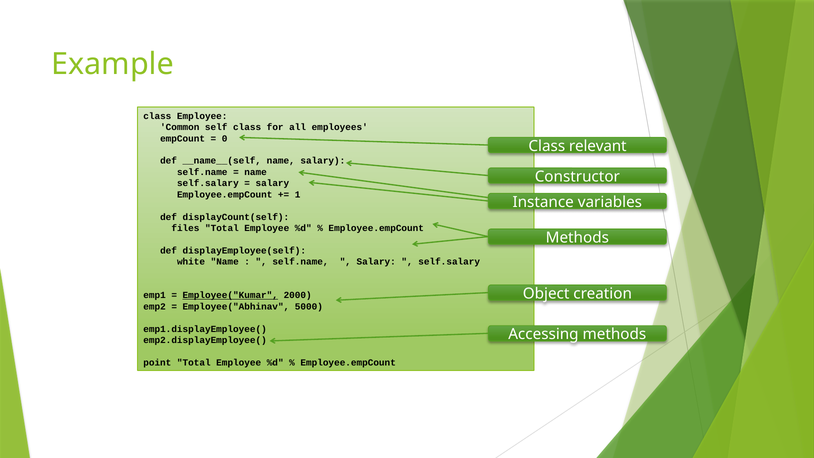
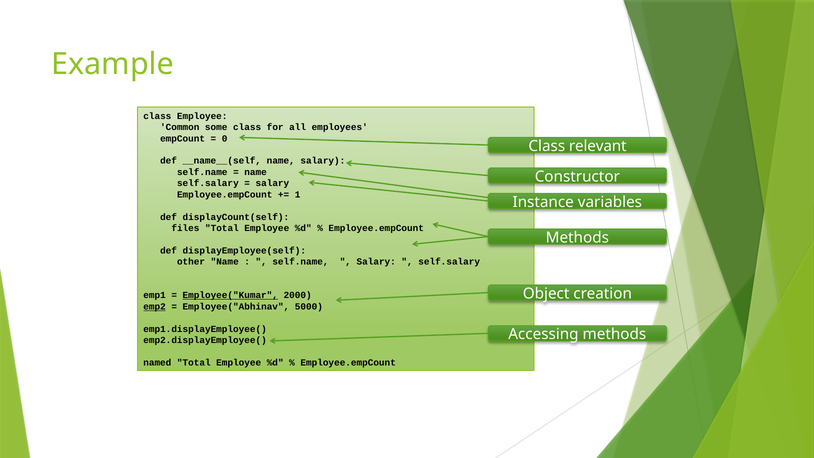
self: self -> some (216, 127)
white: white -> other (191, 262)
emp2 underline: none -> present (155, 306)
point: point -> named (157, 362)
